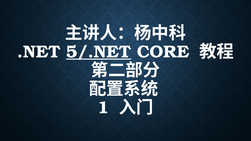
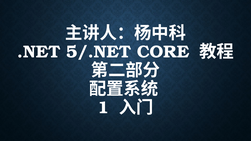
5/.NET underline: present -> none (99, 52)
